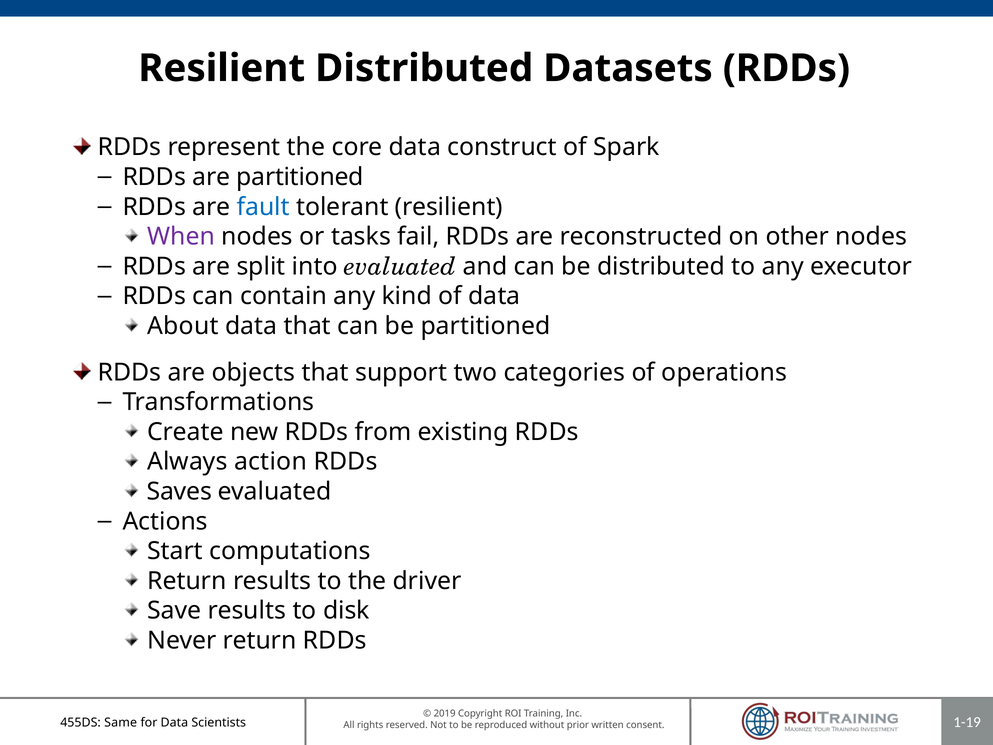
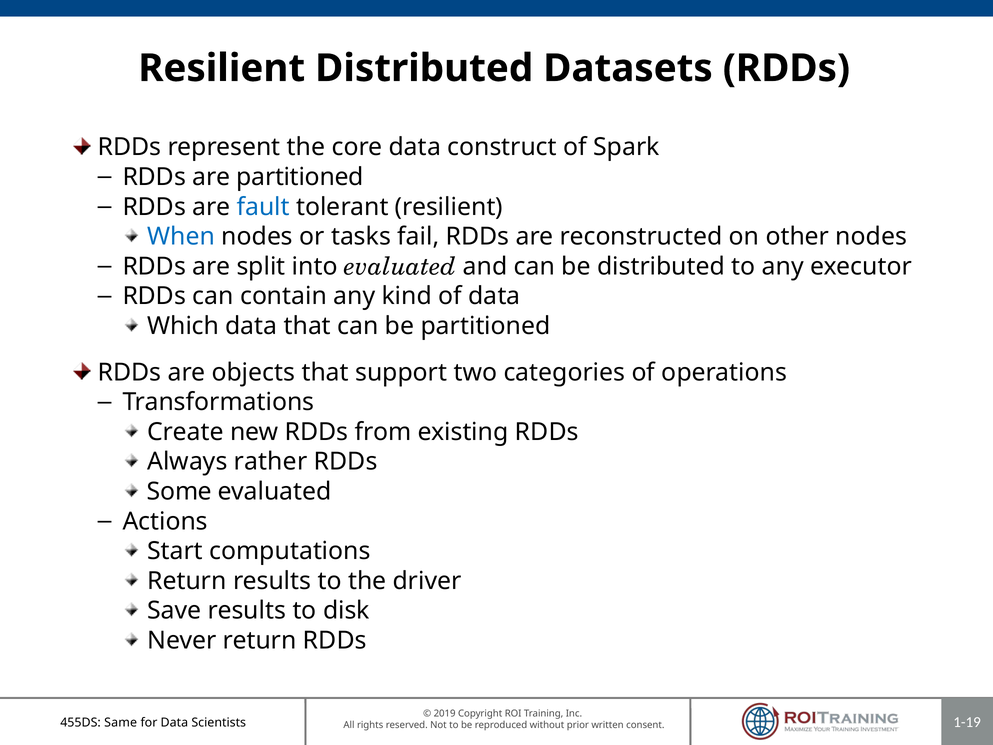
When colour: purple -> blue (181, 237)
About: About -> Which (183, 326)
action: action -> rather (271, 462)
Saves: Saves -> Some (179, 491)
